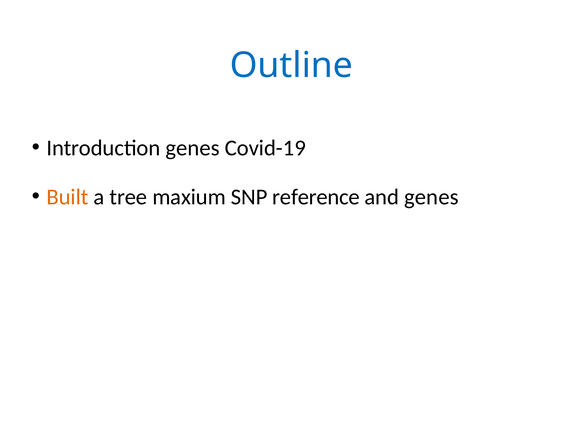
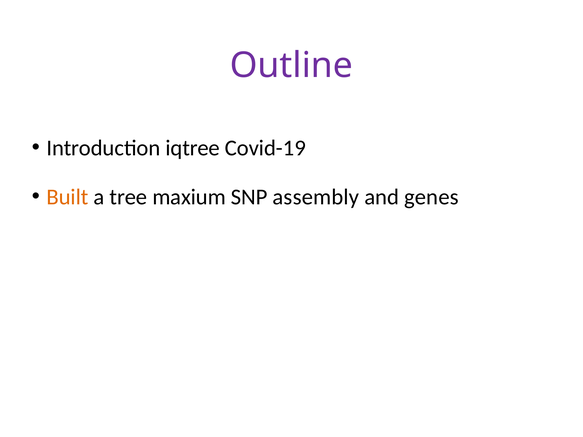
Outline colour: blue -> purple (291, 65)
Introduction genes: genes -> iqtree (193, 148)
reference: reference -> assembly (316, 197)
